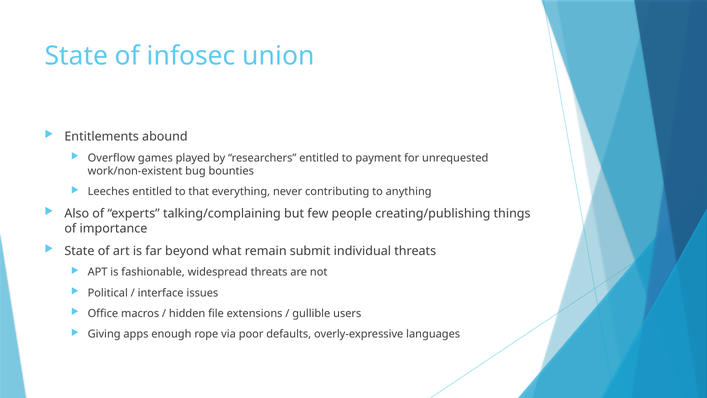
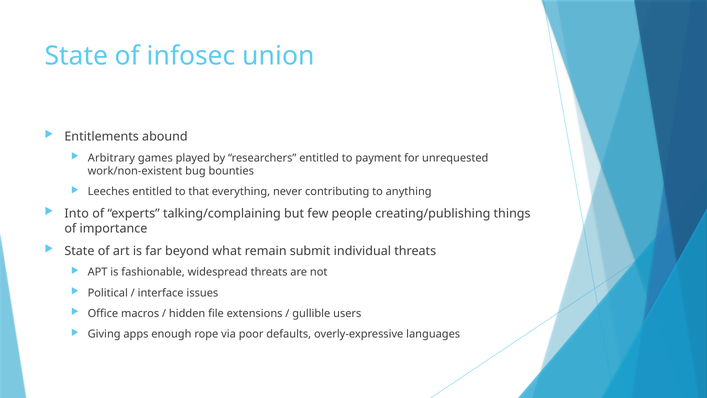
Overflow: Overflow -> Arbitrary (111, 158)
Also: Also -> Into (77, 213)
